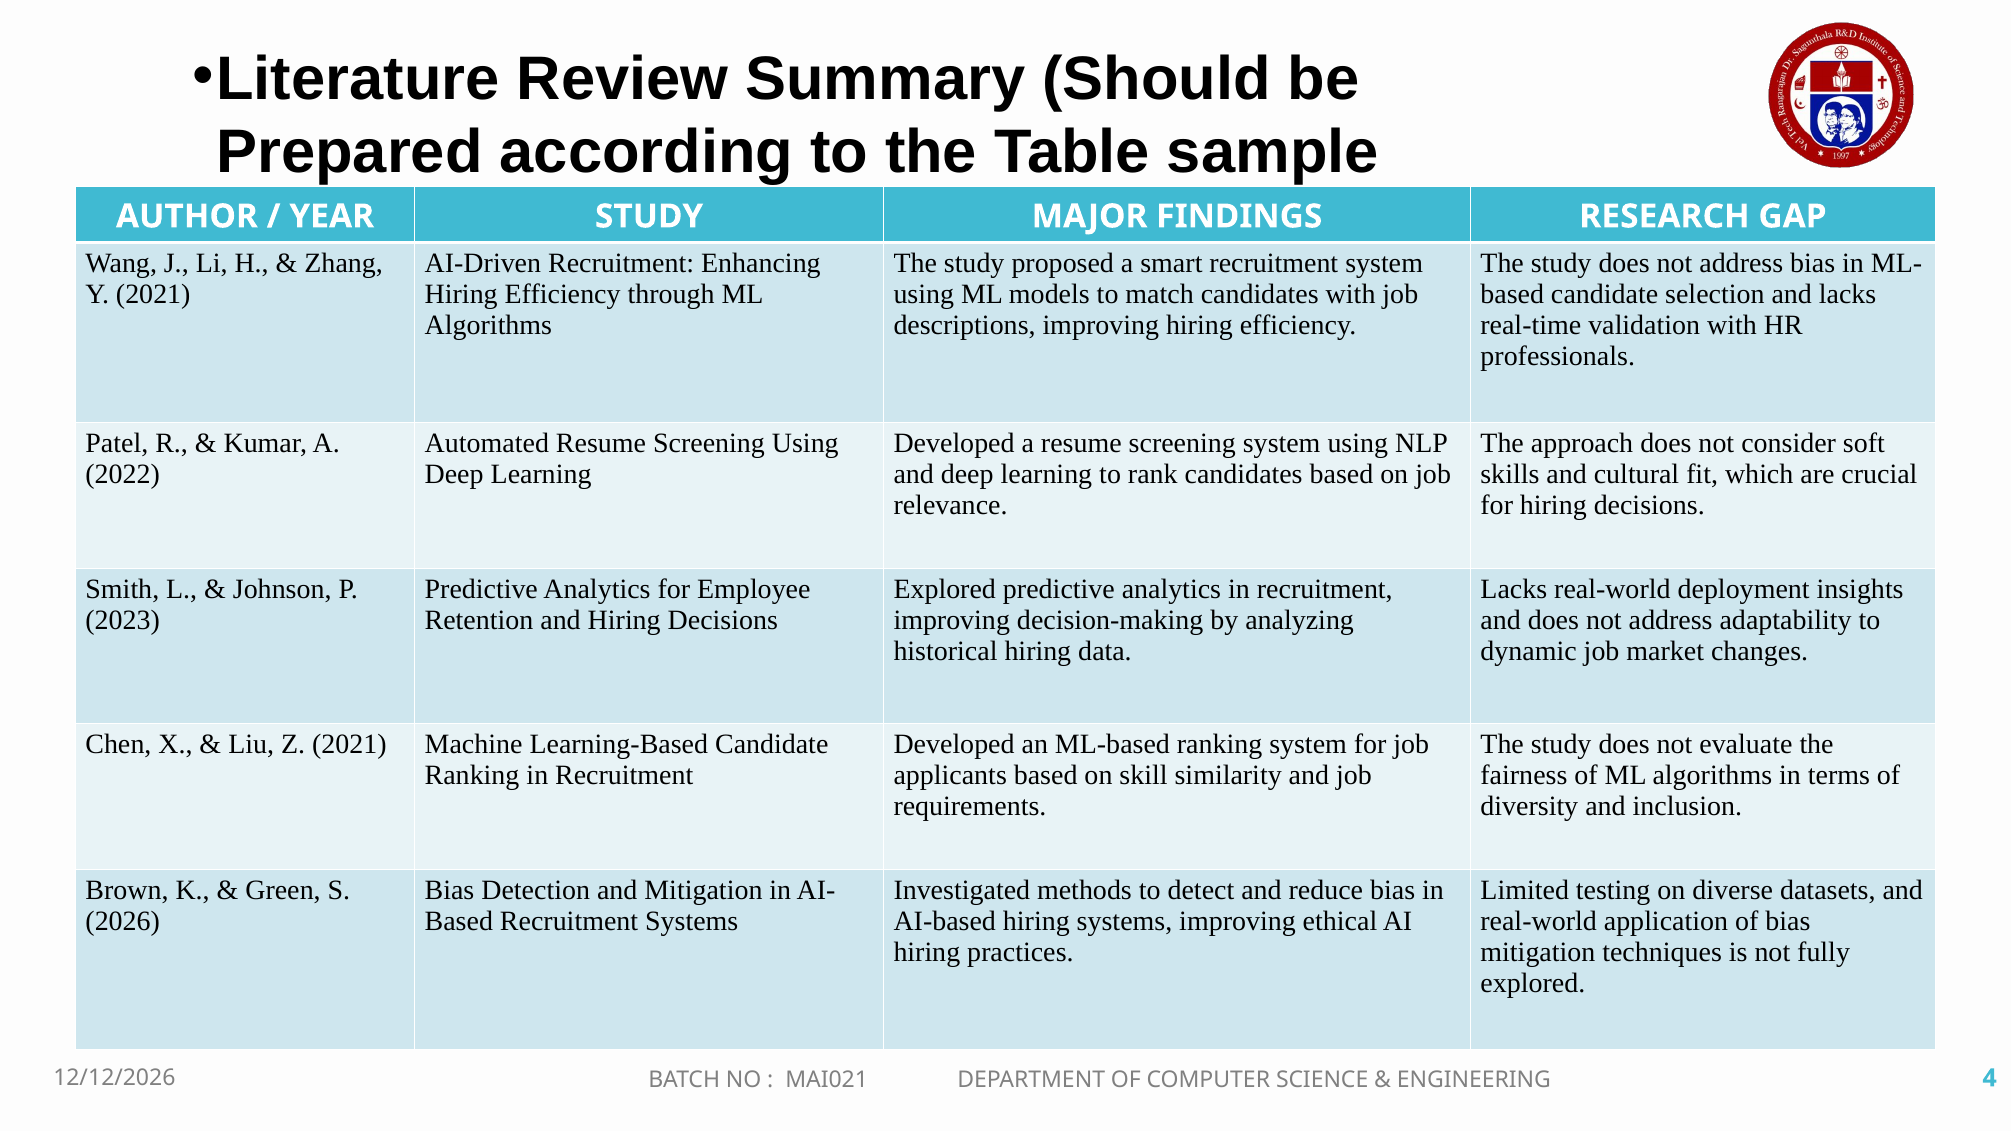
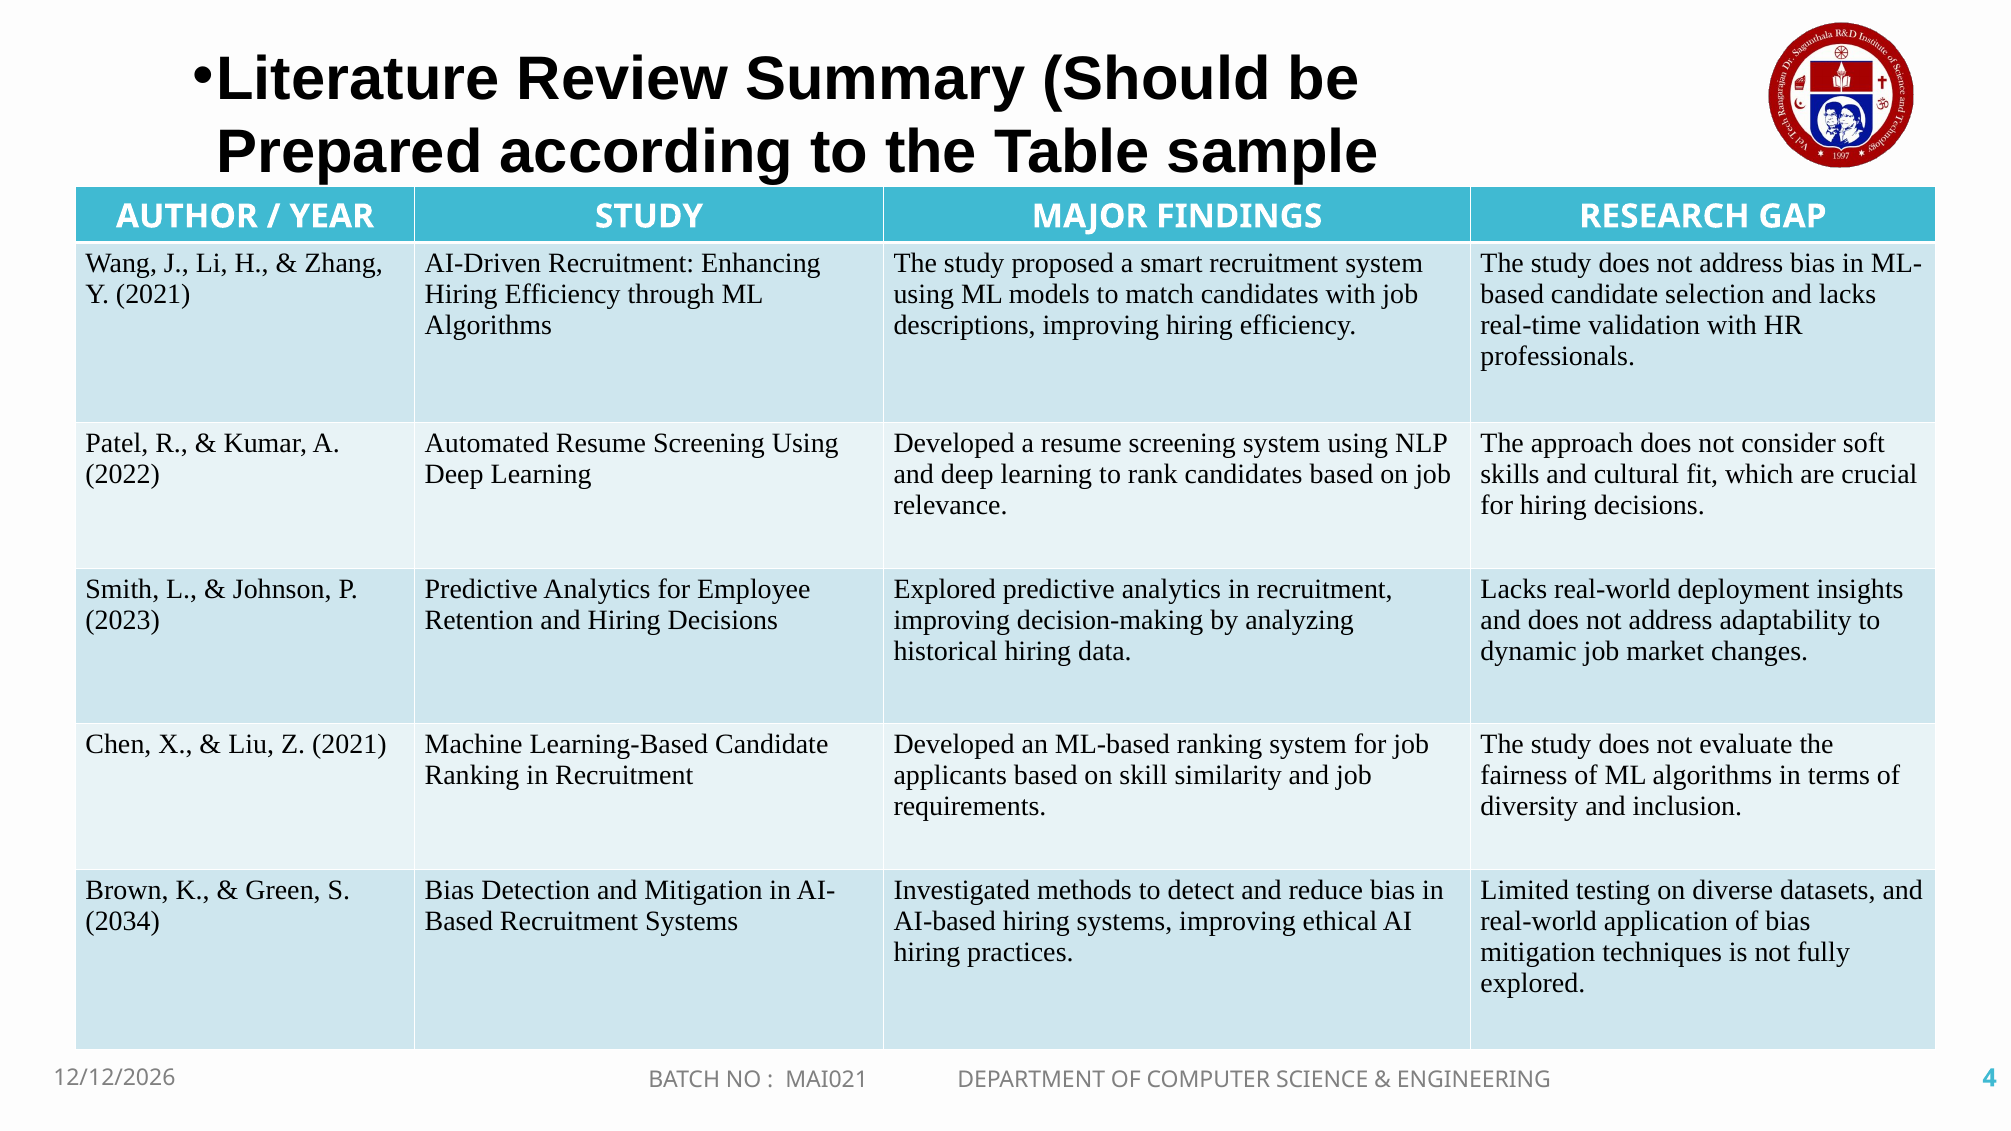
2026: 2026 -> 2034 (123, 922)
